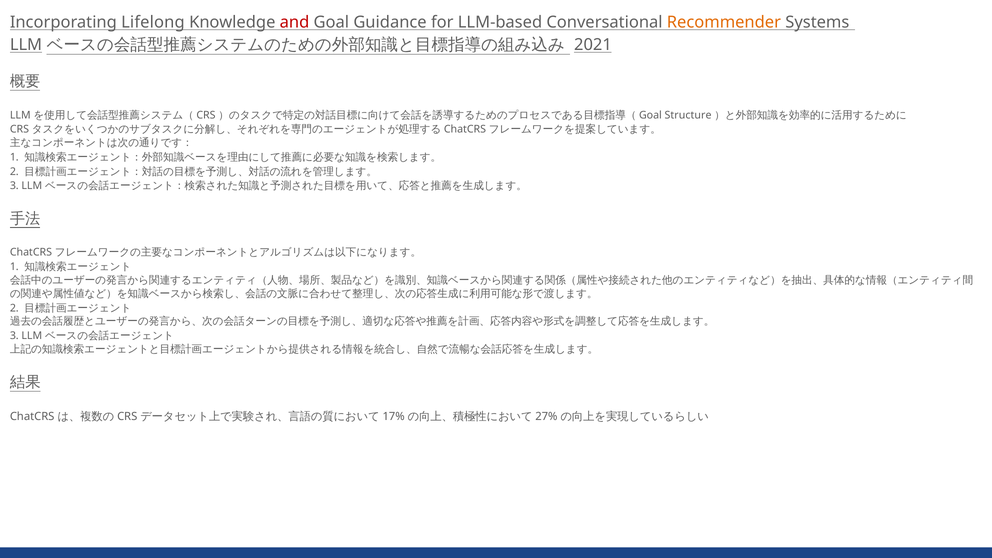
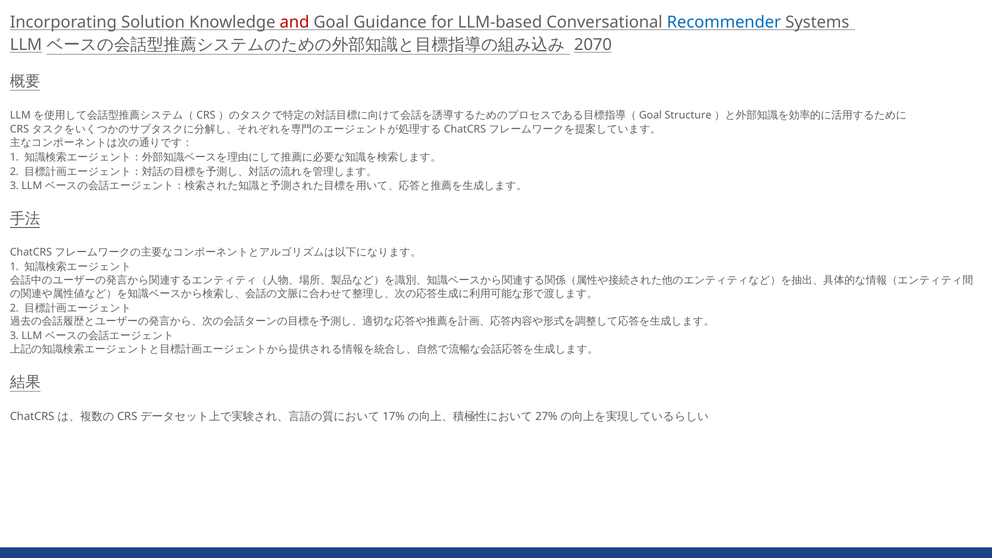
Lifelong: Lifelong -> Solution (153, 22)
Recommender colour: orange -> blue (724, 22)
2021: 2021 -> 2070 (593, 45)
